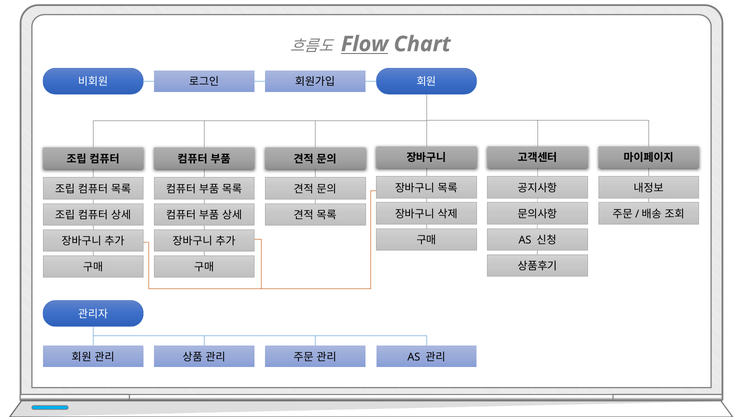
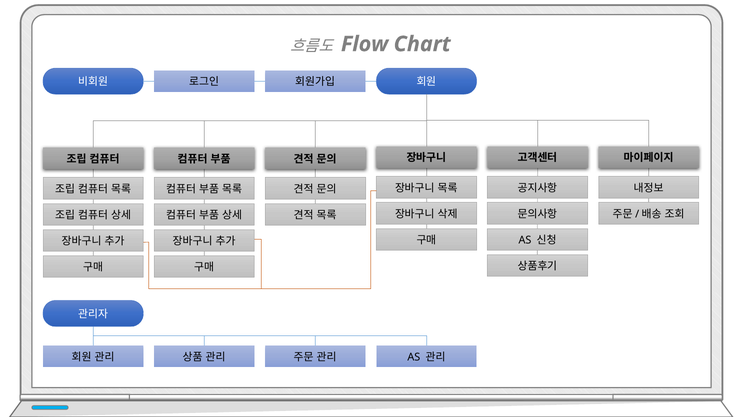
Flow underline: present -> none (365, 44)
